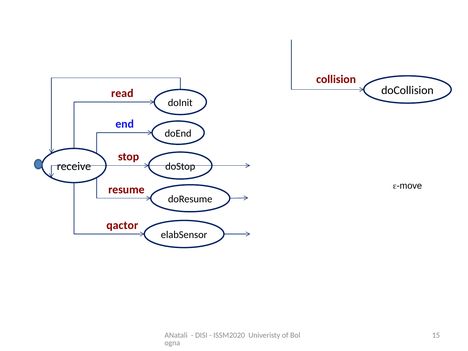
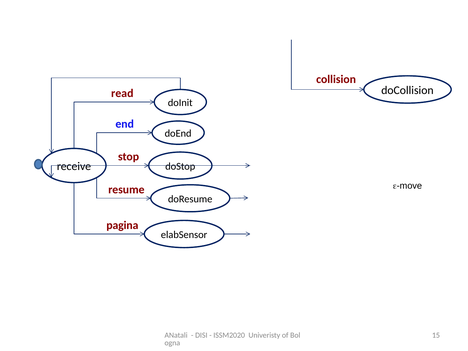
qactor: qactor -> pagina (122, 225)
